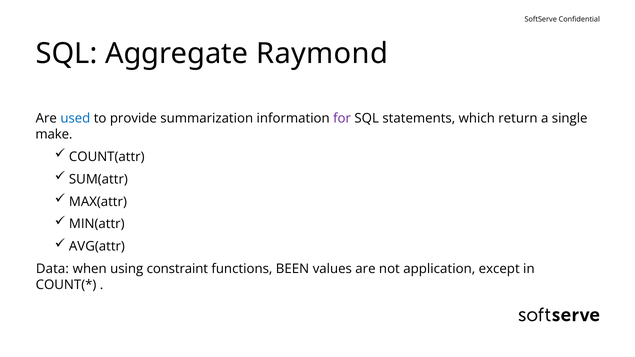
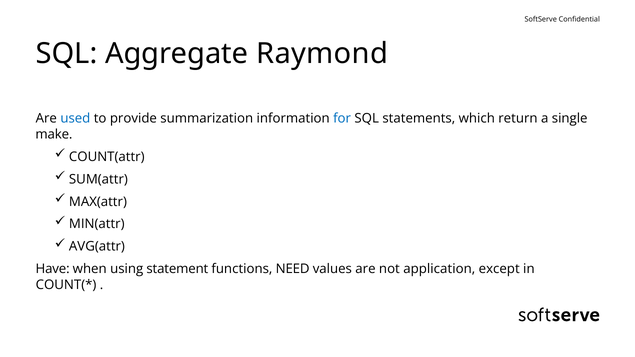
for colour: purple -> blue (342, 118)
Data: Data -> Have (53, 269)
constraint: constraint -> statement (177, 269)
BEEN: BEEN -> NEED (293, 269)
